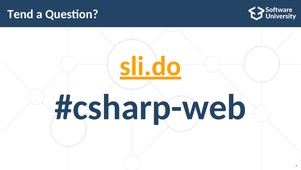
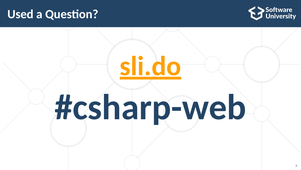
Tend: Tend -> Used (20, 14)
